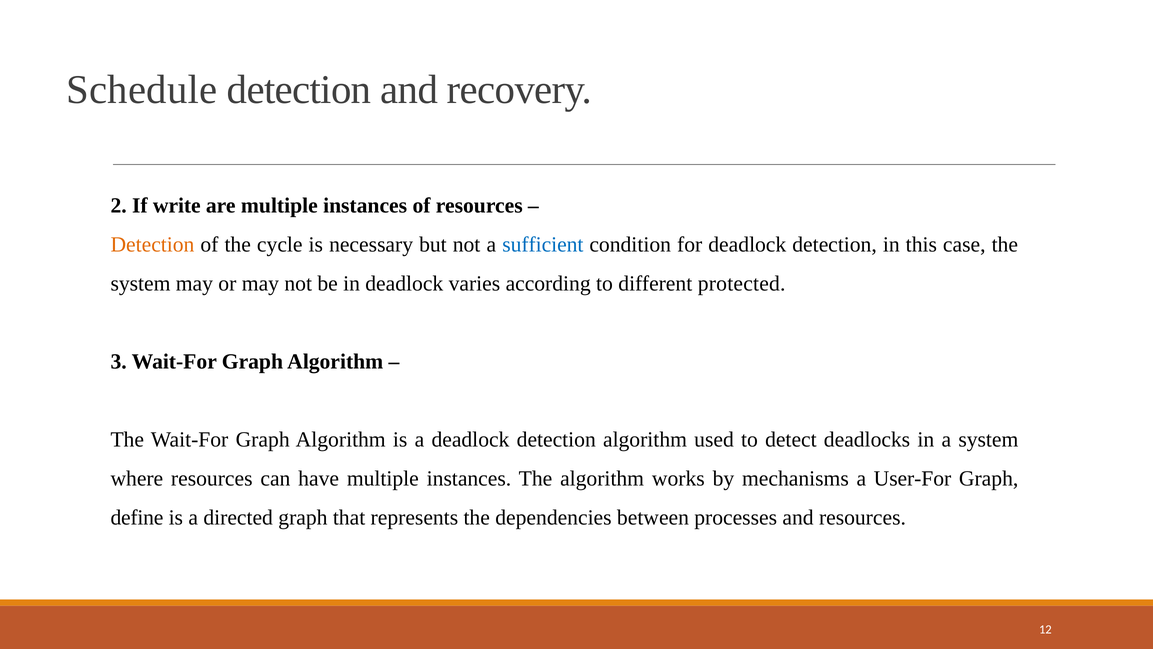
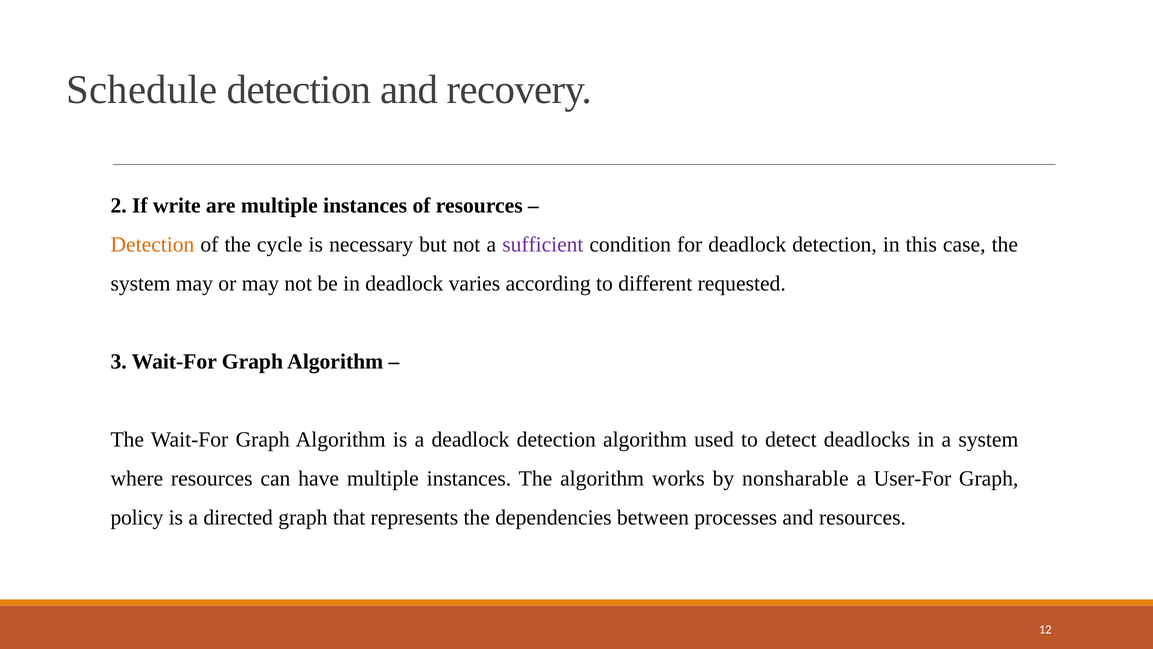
sufficient colour: blue -> purple (543, 245)
protected: protected -> requested (742, 284)
mechanisms: mechanisms -> nonsharable (795, 478)
define: define -> policy (137, 517)
